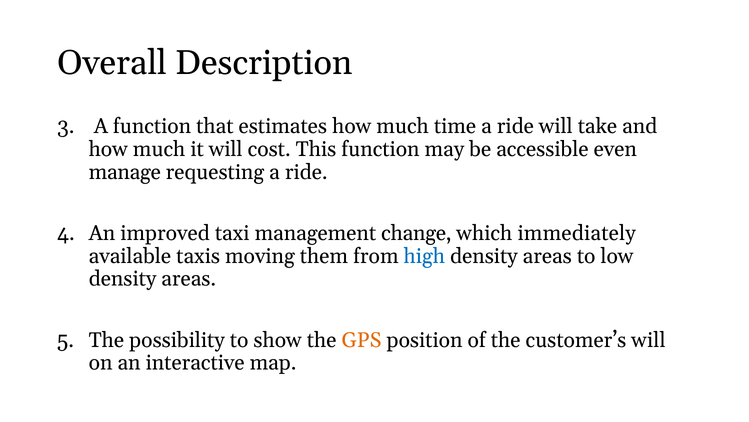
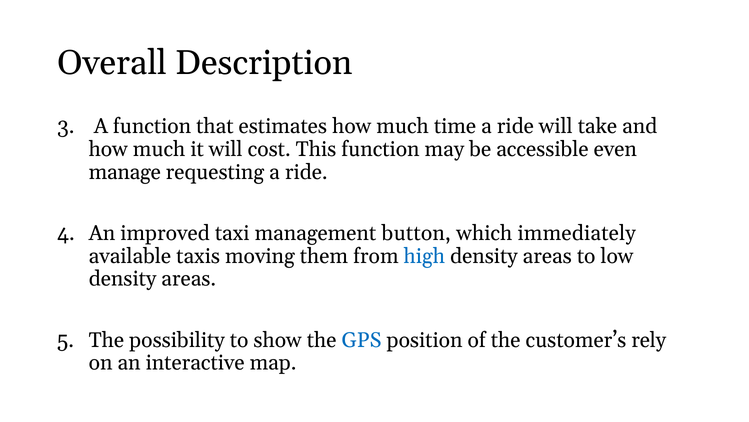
change: change -> button (416, 233)
GPS colour: orange -> blue (362, 340)
customer’s will: will -> rely (649, 340)
